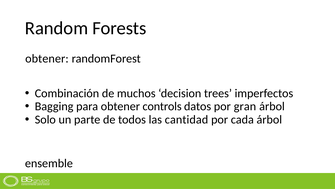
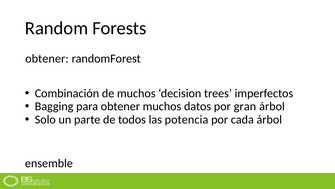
obtener controls: controls -> muchos (162, 106)
cantidad: cantidad -> potencia (186, 119)
